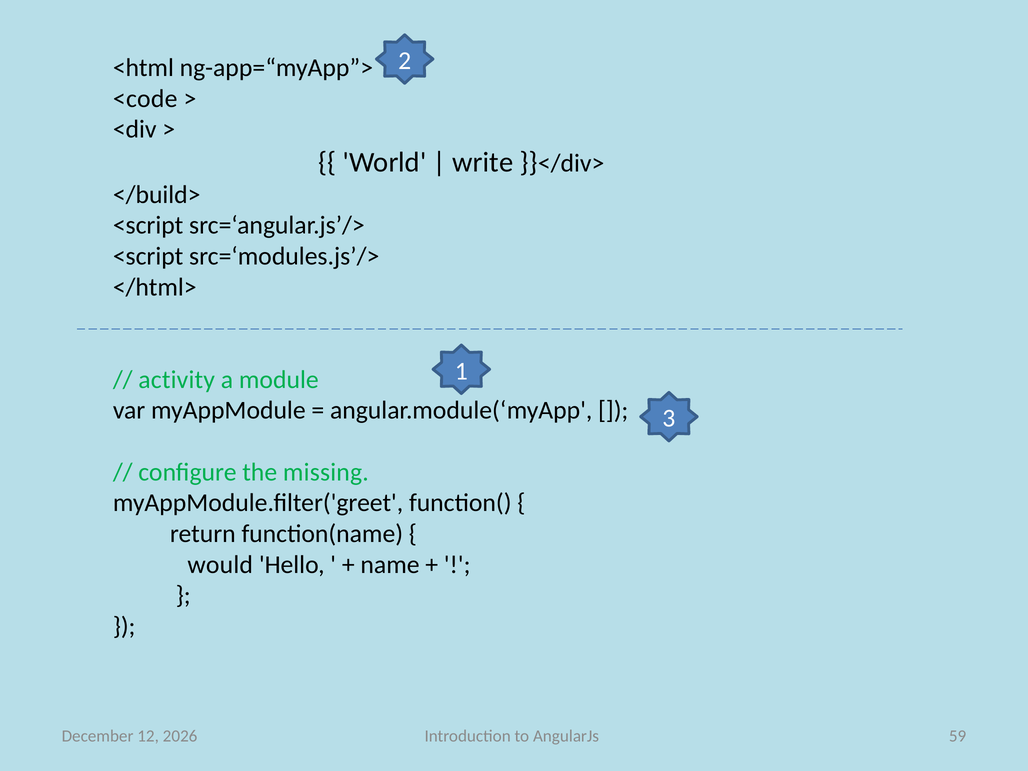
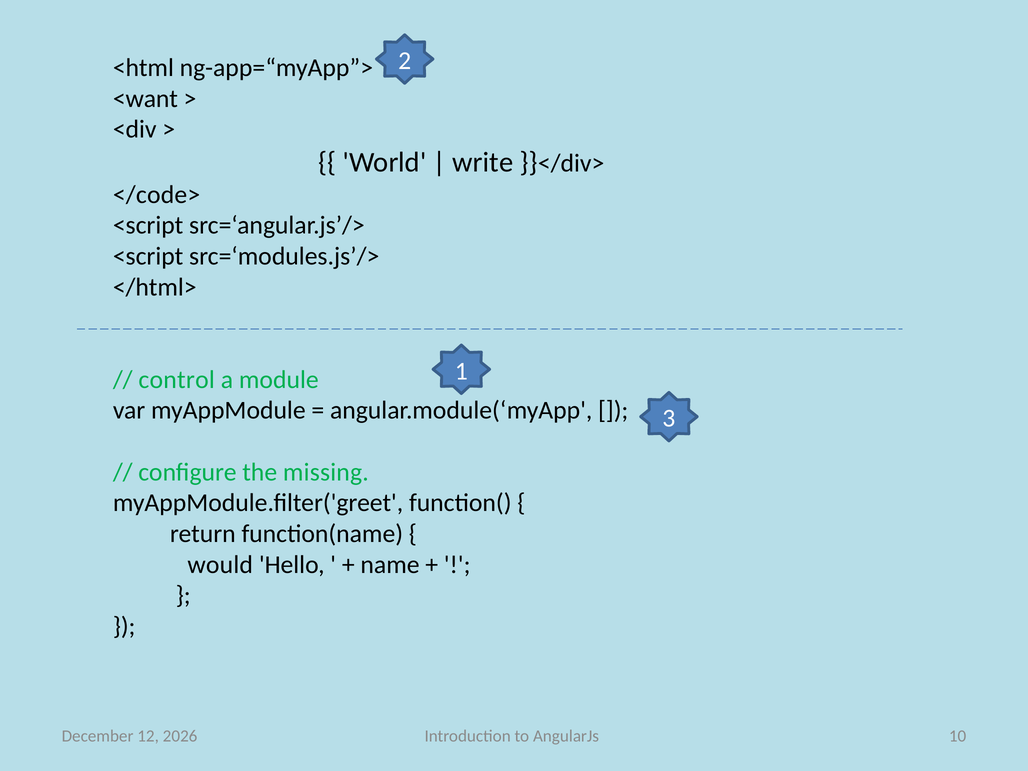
<code: <code -> <want (145, 99)
</build>: </build> -> </code> (157, 195)
activity: activity -> control (177, 380)
59: 59 -> 10 (958, 736)
